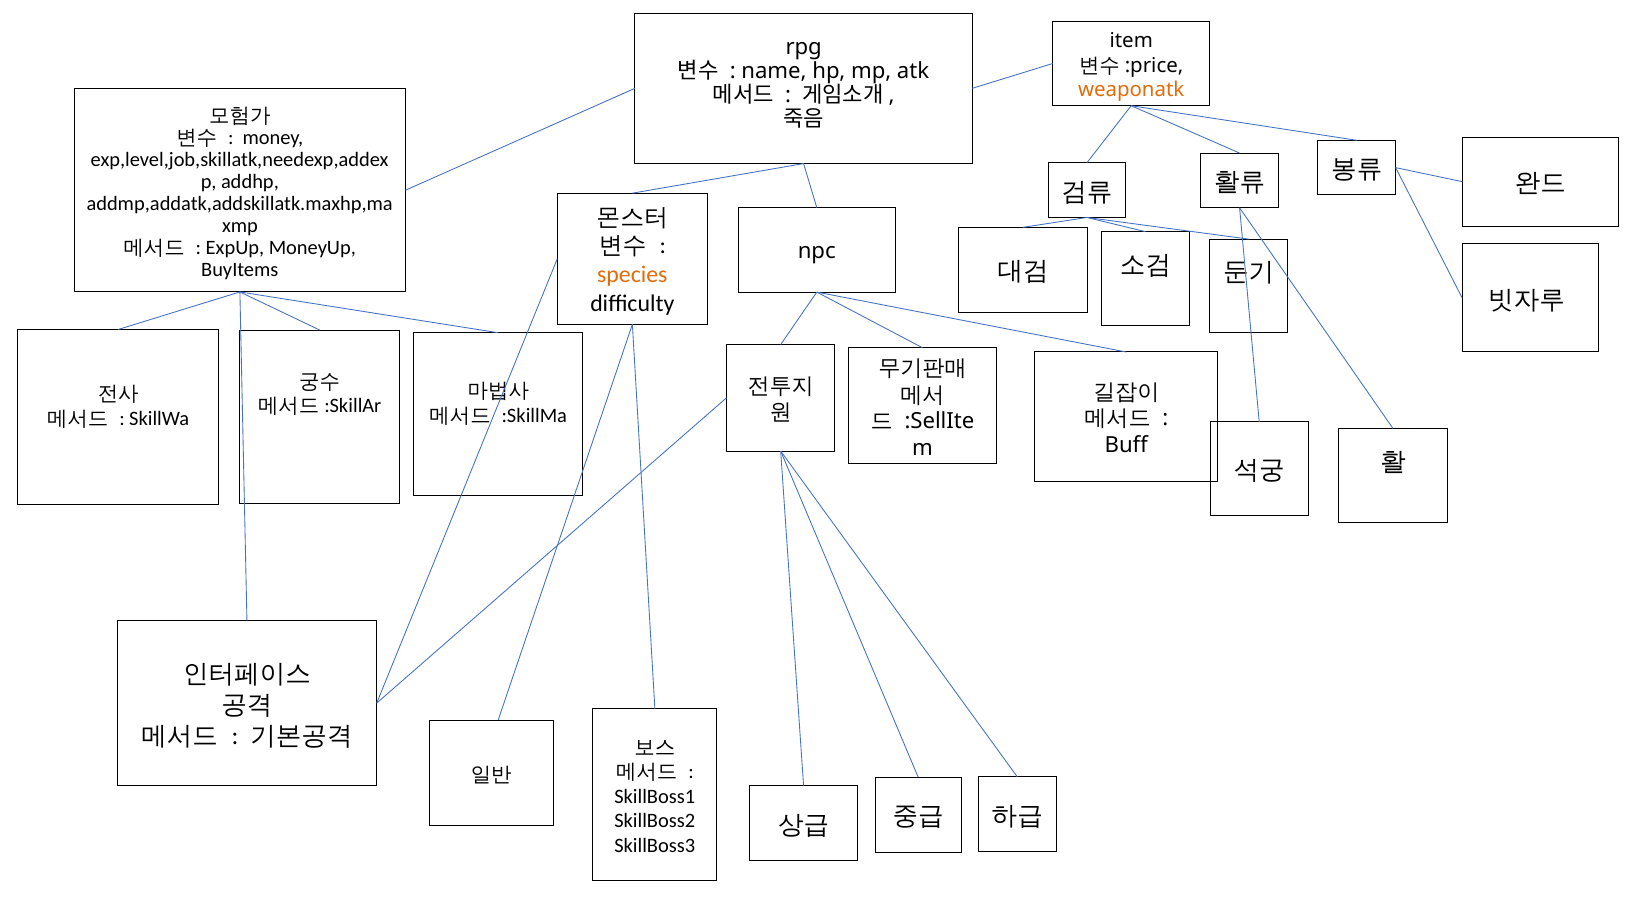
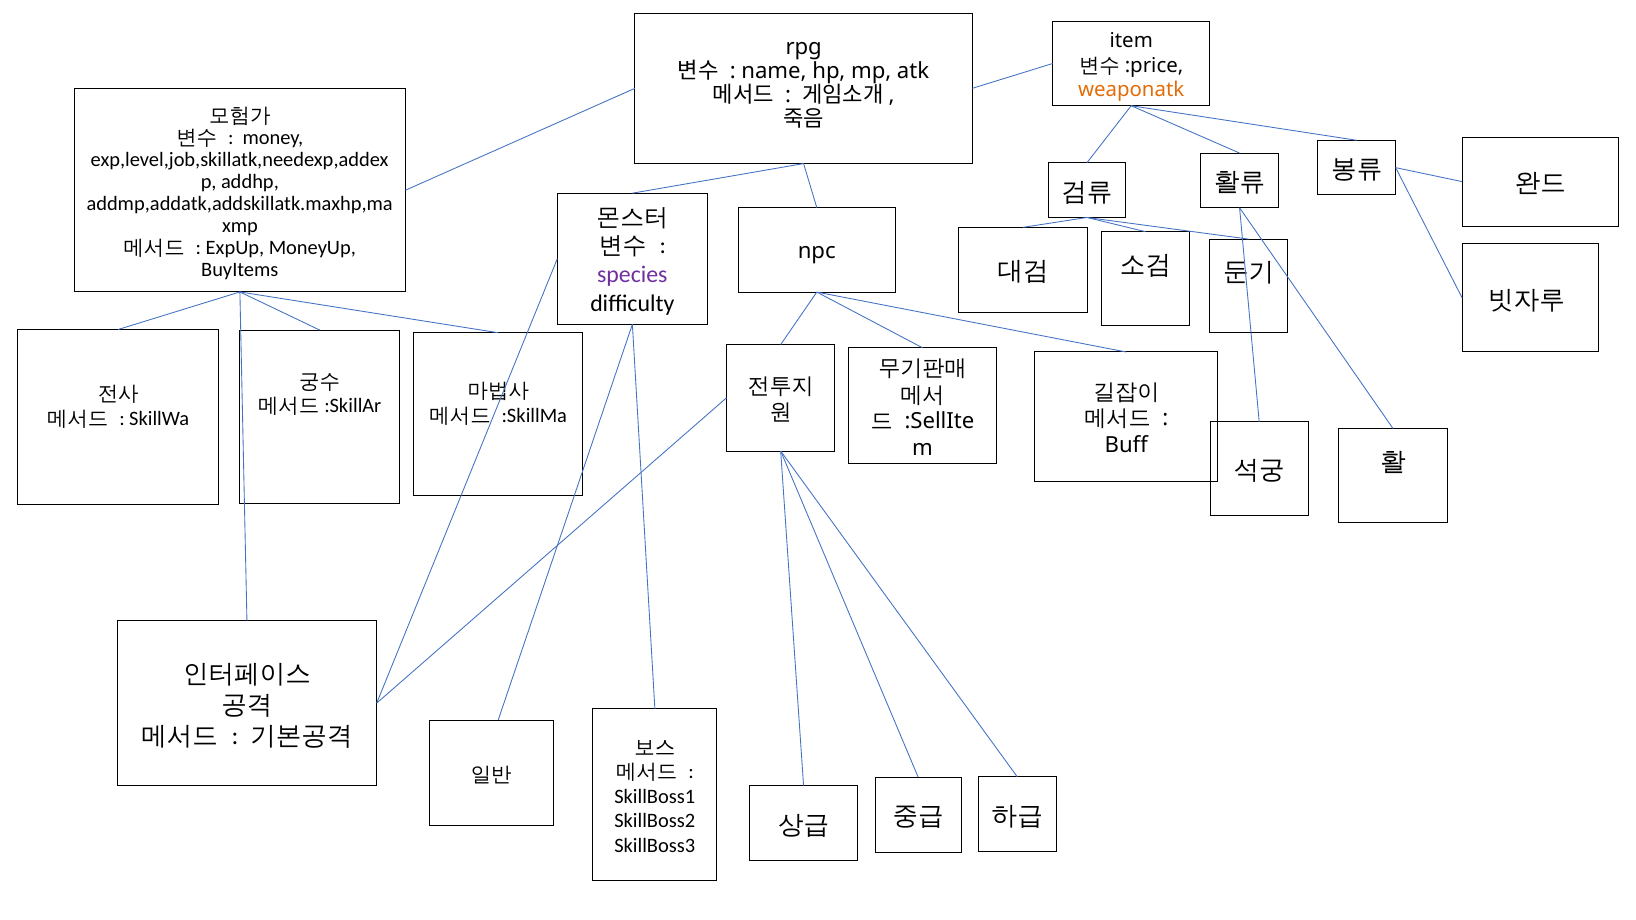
species colour: orange -> purple (632, 275)
